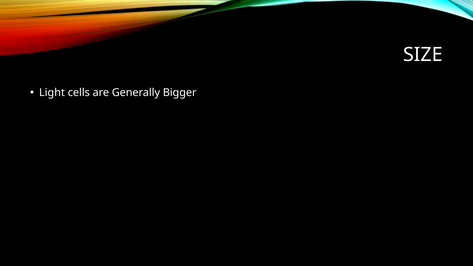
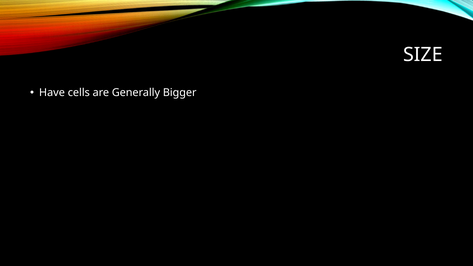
Light: Light -> Have (52, 93)
